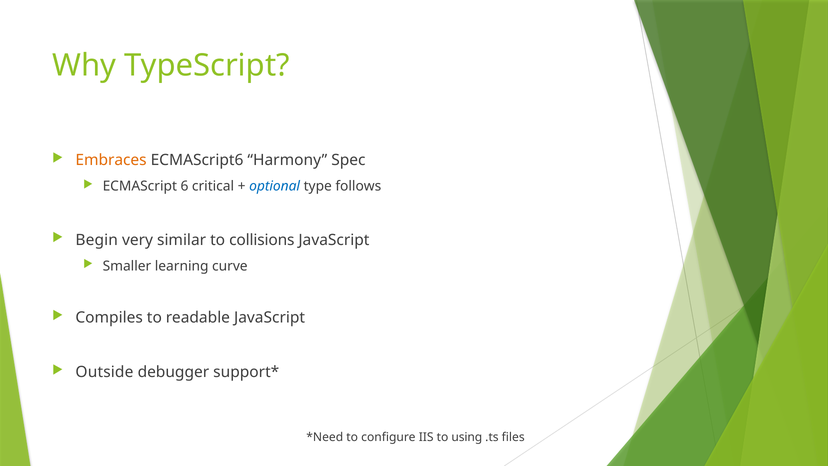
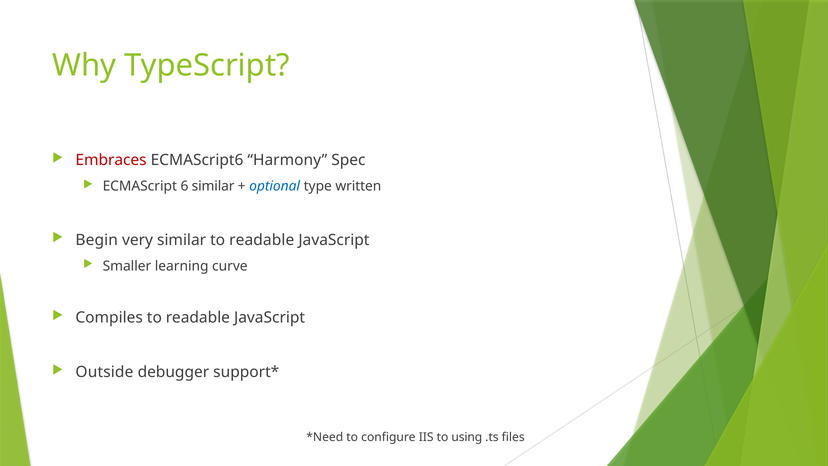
Embraces colour: orange -> red (111, 160)
6 critical: critical -> similar (213, 186)
follows: follows -> written (358, 186)
similar to collisions: collisions -> readable (262, 240)
